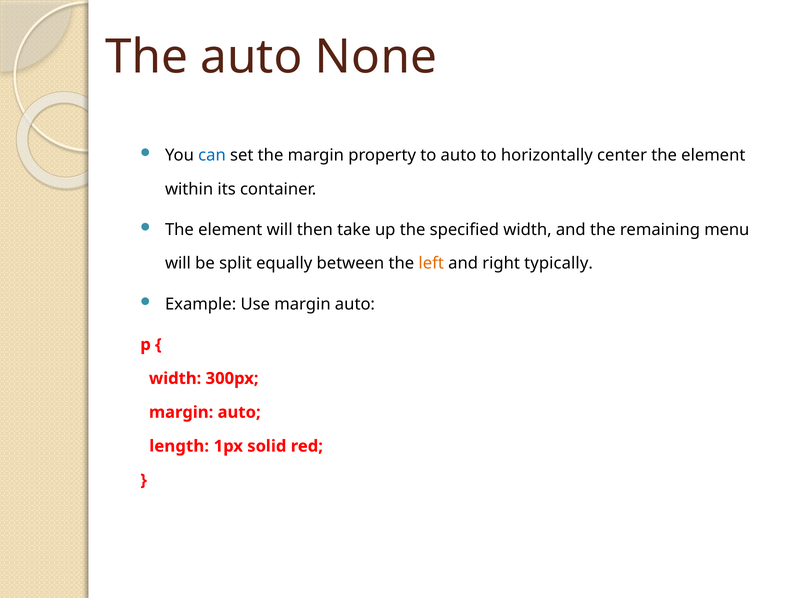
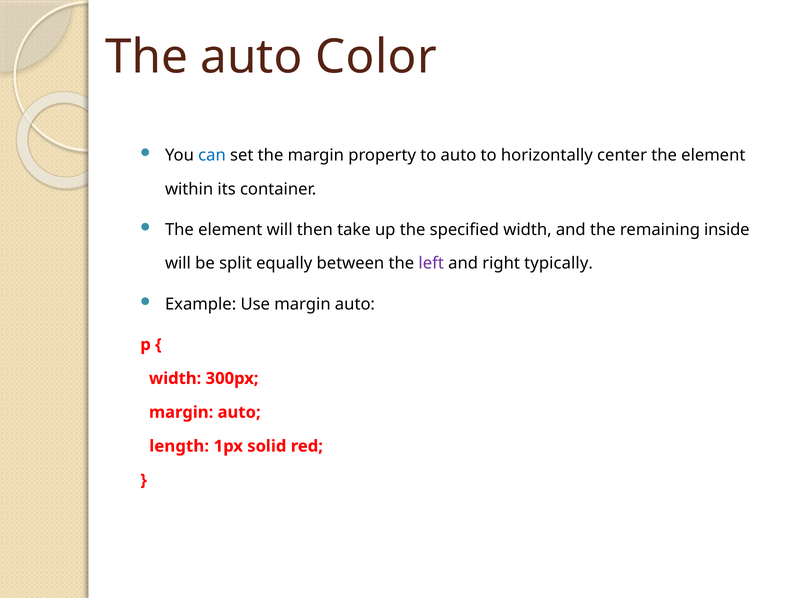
None: None -> Color (376, 57)
menu: menu -> inside (727, 230)
left colour: orange -> purple (431, 264)
